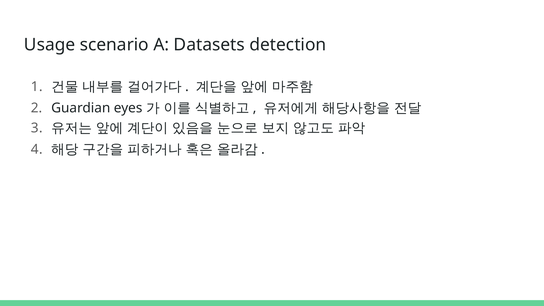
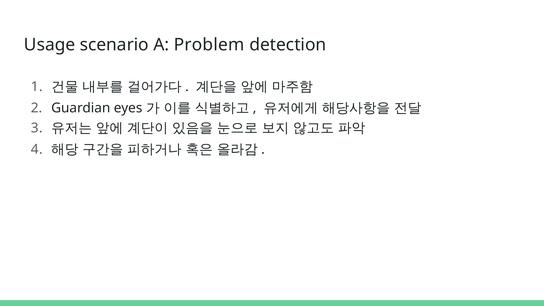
Datasets: Datasets -> Problem (209, 45)
